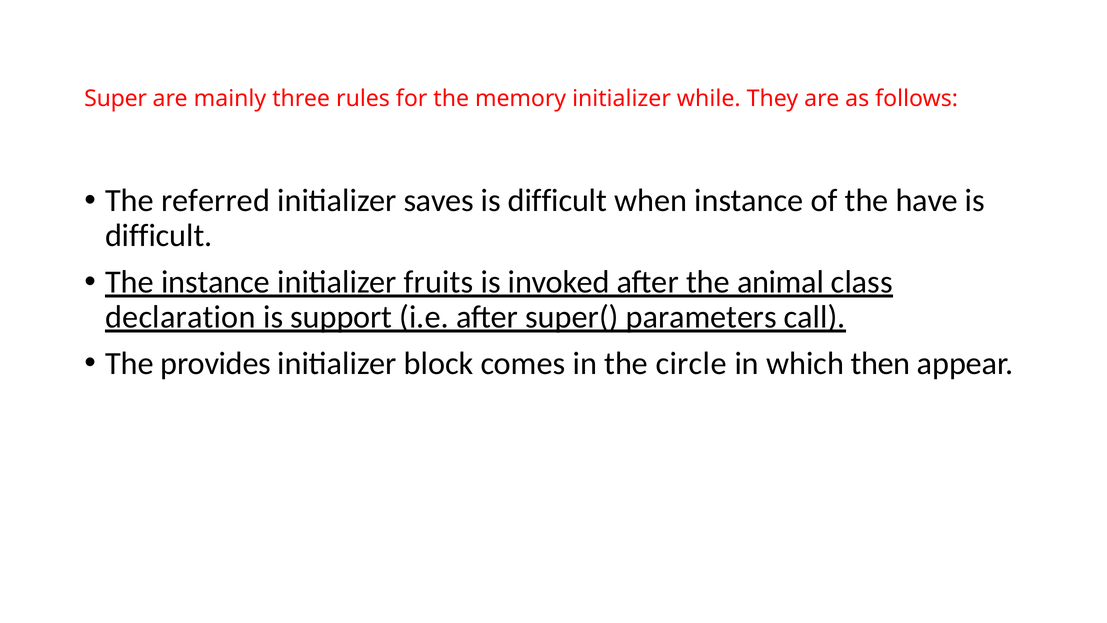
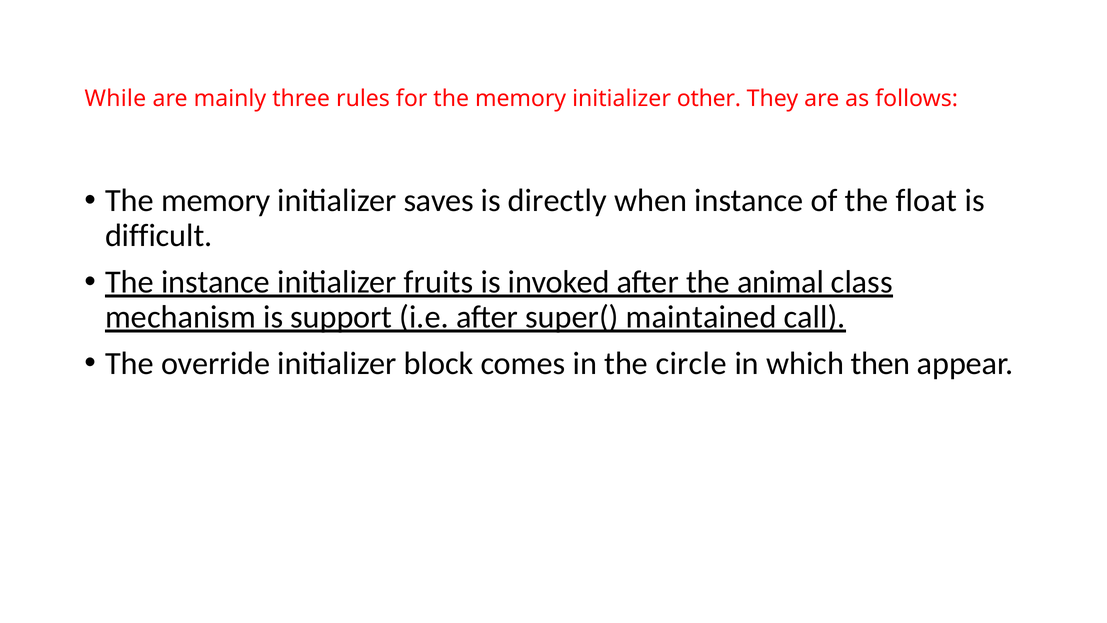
Super: Super -> While (115, 99)
while: while -> other (709, 99)
referred: referred -> memory (216, 201)
difficult: difficult -> directly (557, 201)
have: have -> float (926, 201)
declaration: declaration -> mechanism (181, 317)
parameters: parameters -> maintained (701, 317)
provides: provides -> override (216, 363)
